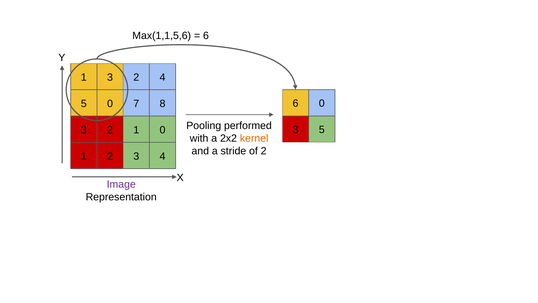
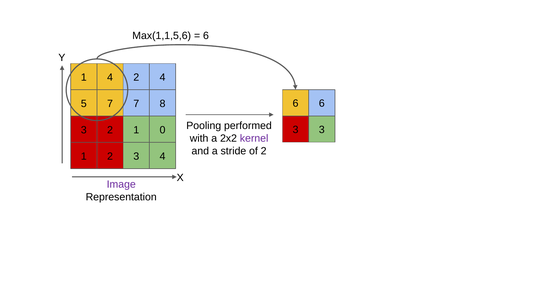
1 3: 3 -> 4 (110, 77)
6 0: 0 -> 6 (322, 103)
5 0: 0 -> 7 (110, 103)
3 5: 5 -> 3 (322, 130)
kernel colour: orange -> purple (254, 138)
